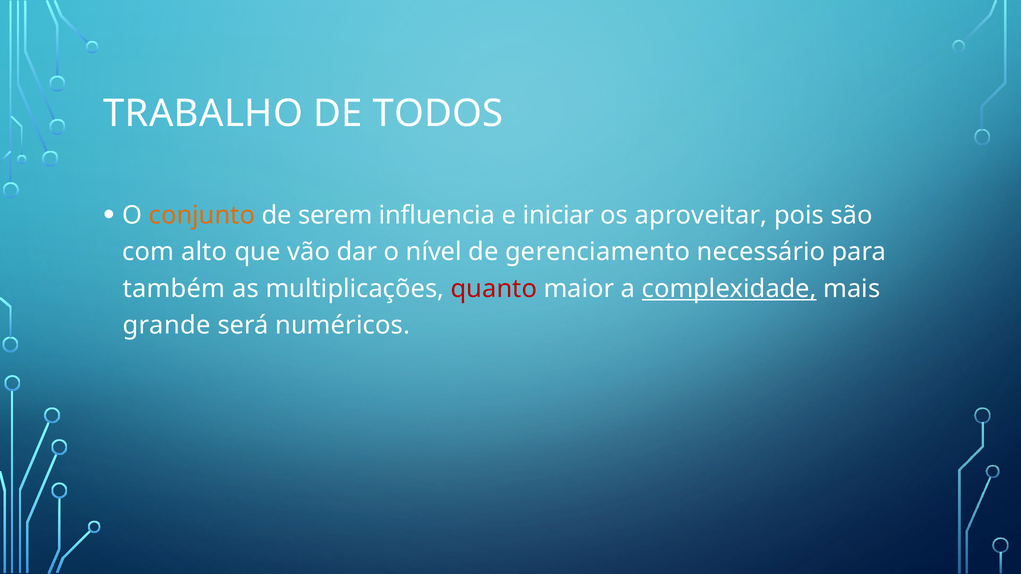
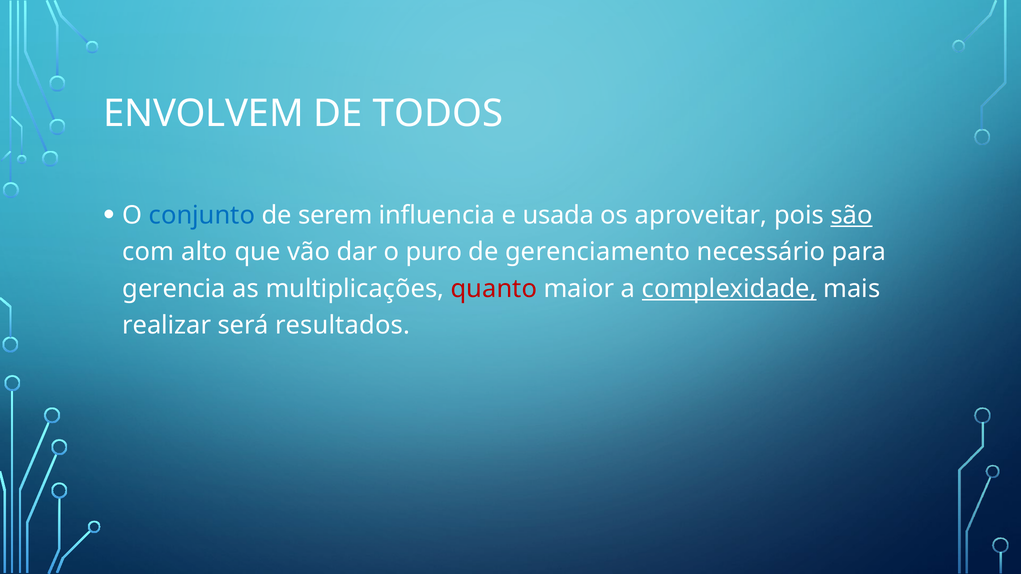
TRABALHO: TRABALHO -> ENVOLVEM (204, 113)
conjunto colour: orange -> blue (202, 215)
iniciar: iniciar -> usada (558, 215)
são underline: none -> present (852, 215)
nível: nível -> puro (434, 252)
também: também -> gerencia (174, 289)
grande: grande -> realizar (167, 326)
numéricos: numéricos -> resultados (343, 326)
